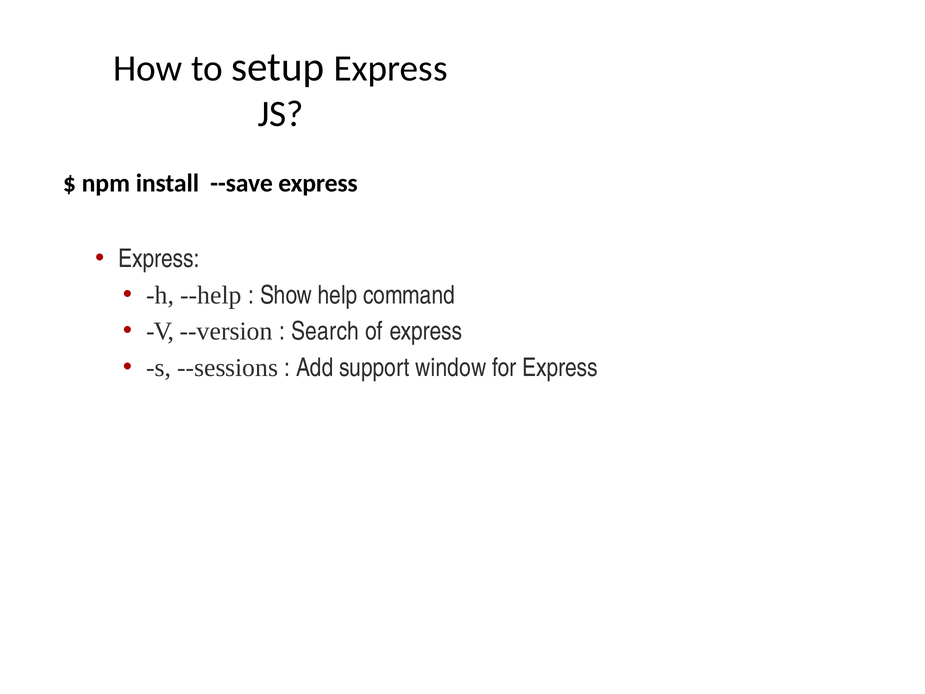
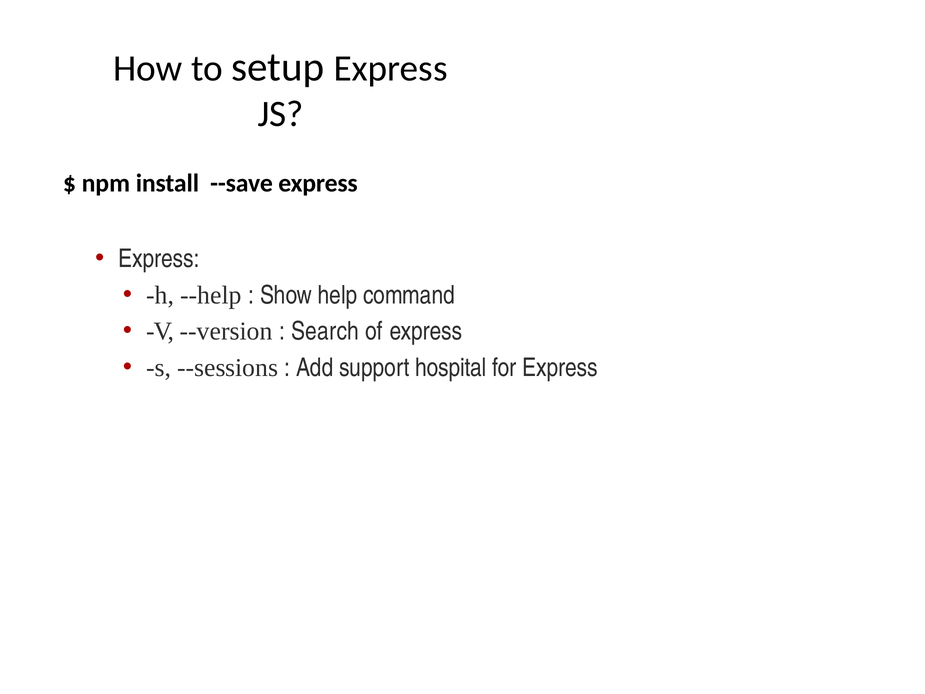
window: window -> hospital (451, 368)
